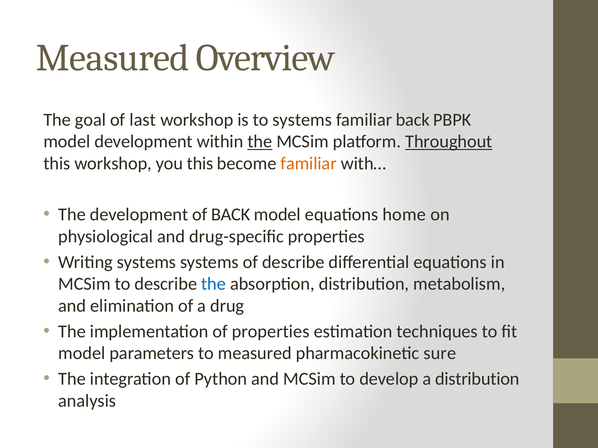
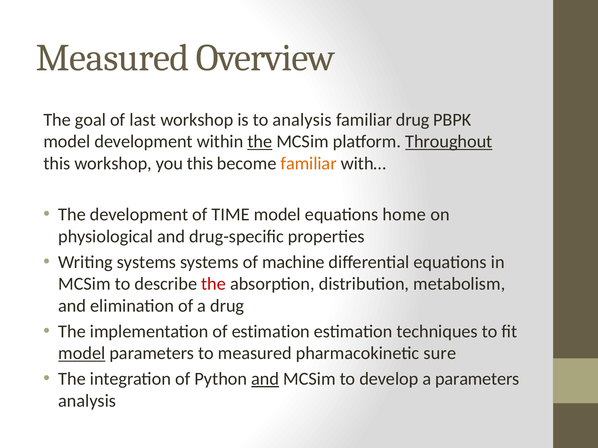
to systems: systems -> analysis (302, 120)
familiar back: back -> drug (413, 120)
of BACK: BACK -> TIME (231, 215)
of describe: describe -> machine (293, 262)
the colour: blue -> red (214, 284)
of properties: properties -> estimation (271, 332)
model underline: none -> present (82, 354)
and underline: none -> present (265, 379)
a distribution: distribution -> parameters (477, 379)
